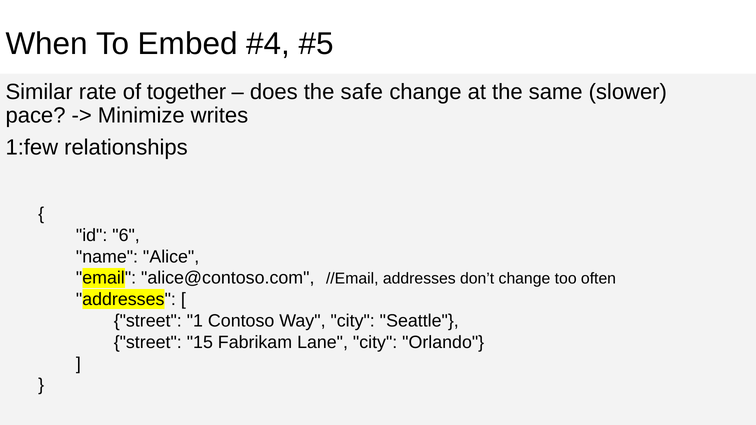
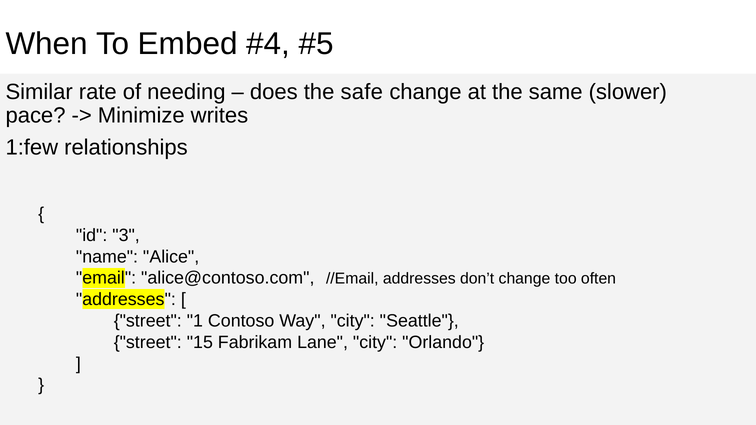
together: together -> needing (186, 92)
6: 6 -> 3 (126, 235)
